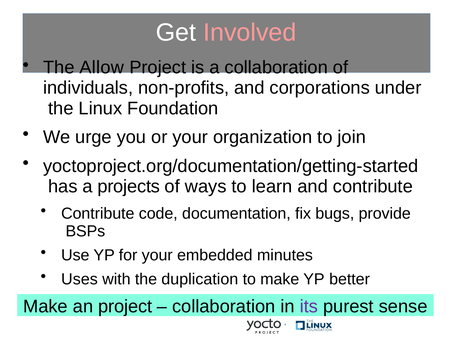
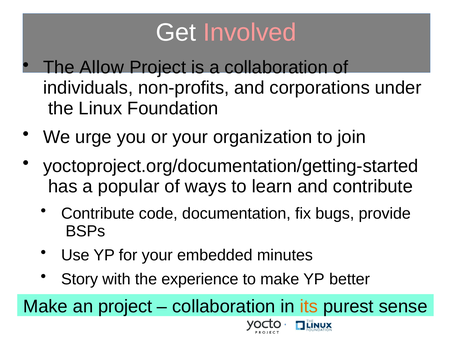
projects: projects -> popular (129, 186)
Uses: Uses -> Story (80, 279)
duplication: duplication -> experience (200, 279)
its colour: purple -> orange (309, 306)
